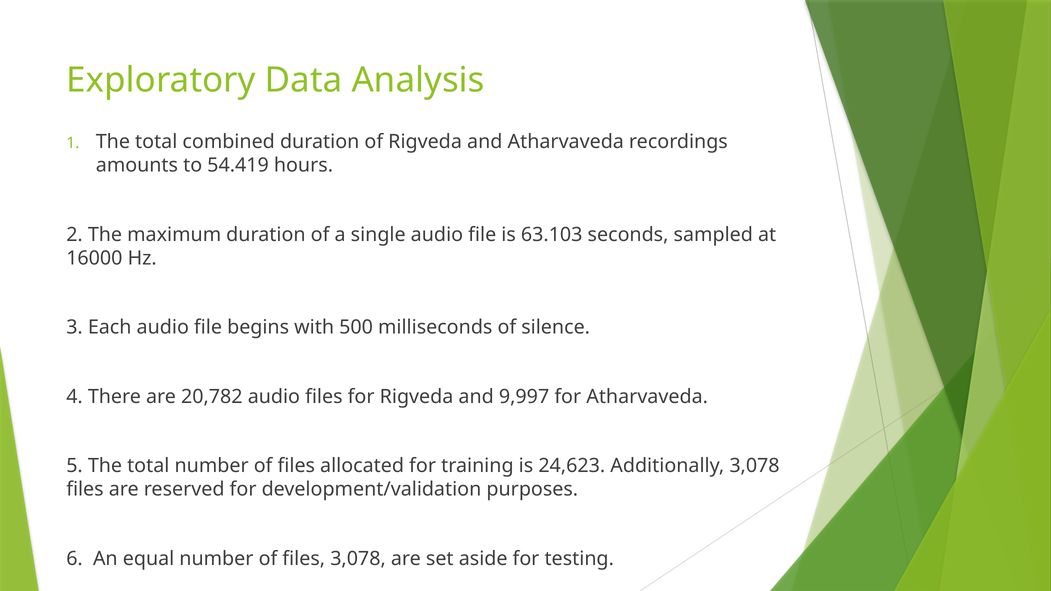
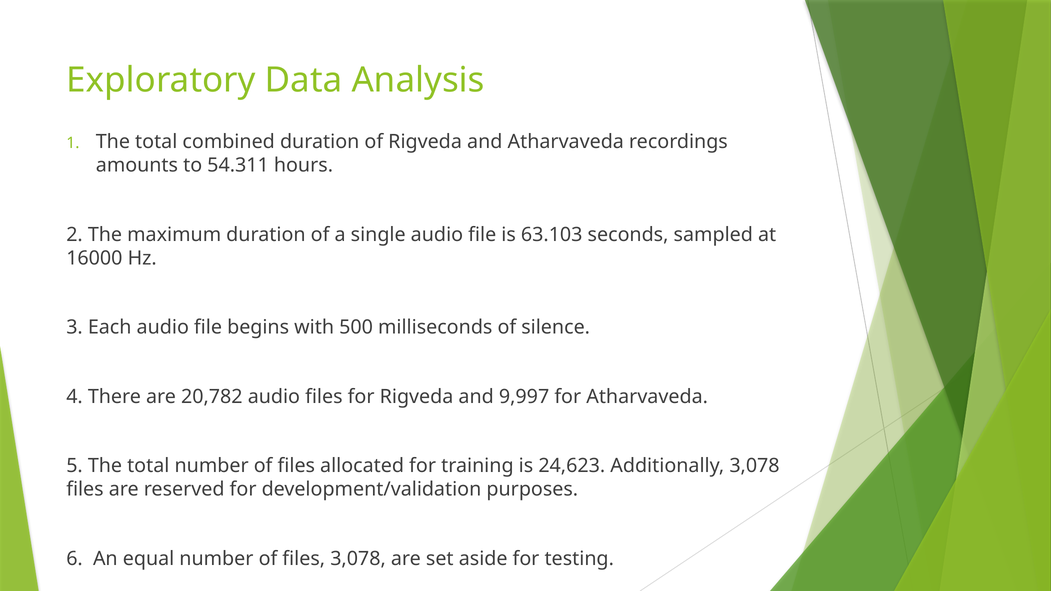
54.419: 54.419 -> 54.311 (238, 165)
